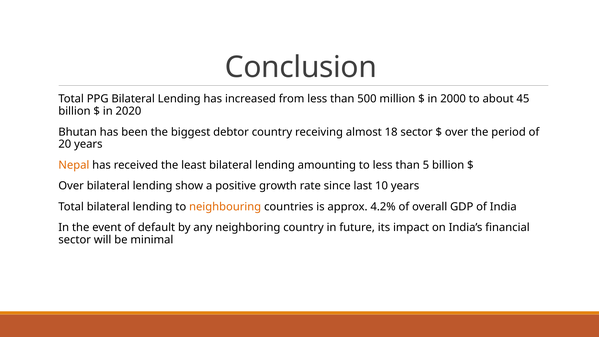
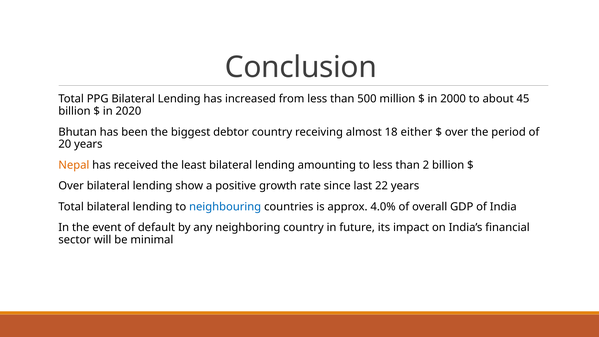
18 sector: sector -> either (416, 132)
5: 5 -> 2 (426, 165)
10: 10 -> 22 (382, 186)
neighbouring colour: orange -> blue (225, 207)
4.2%: 4.2% -> 4.0% (383, 207)
